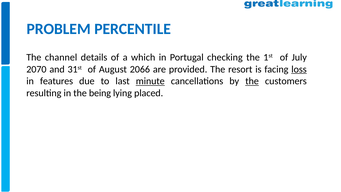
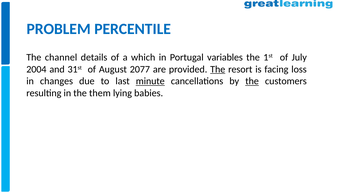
checking: checking -> variables (225, 57)
2070: 2070 -> 2004 (36, 69)
2066: 2066 -> 2077 (140, 69)
The underline: none -> present (218, 69)
loss underline: present -> none (299, 69)
features: features -> changes (57, 81)
being: being -> them (100, 93)
placed: placed -> babies (149, 93)
